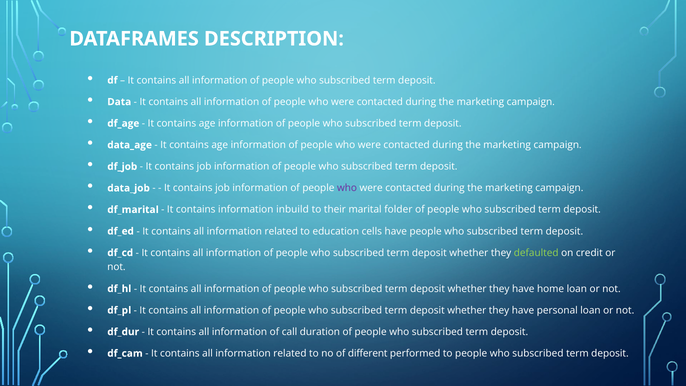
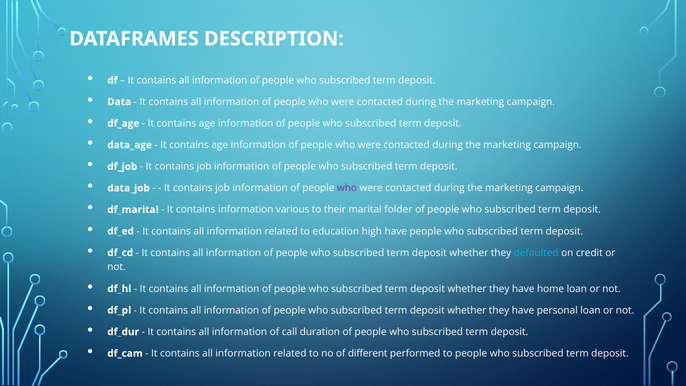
inbuild: inbuild -> various (293, 210)
cells: cells -> high (372, 231)
defaulted colour: light green -> light blue (536, 253)
